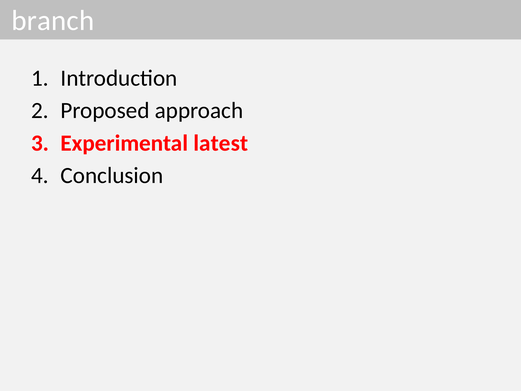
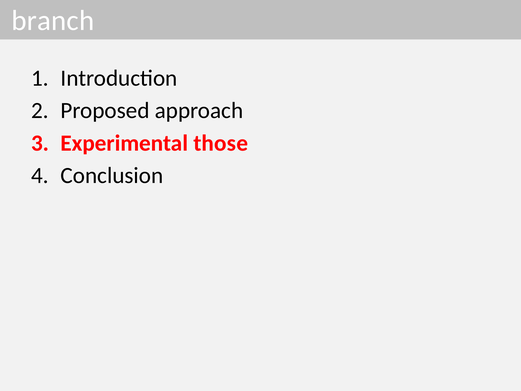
latest: latest -> those (221, 143)
